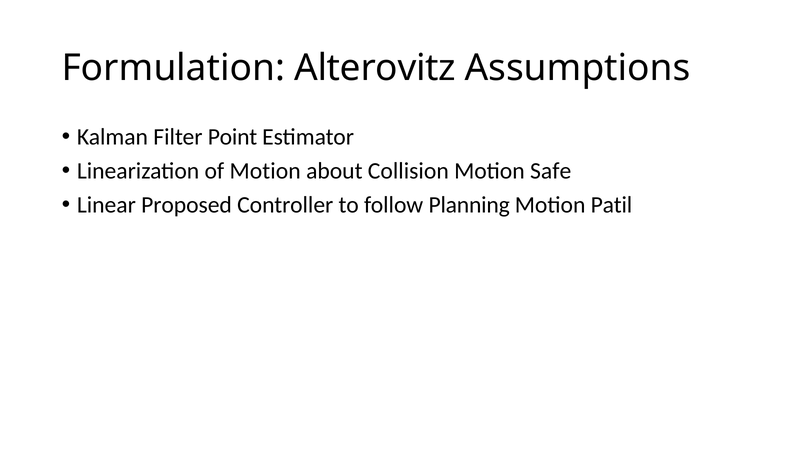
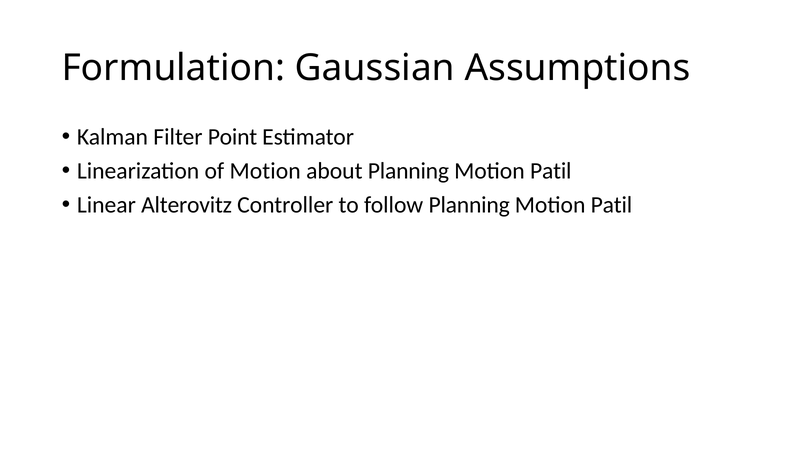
Alterovitz: Alterovitz -> Gaussian (375, 68)
about Collision: Collision -> Planning (408, 171)
Safe: Safe -> Patil (551, 171)
Proposed: Proposed -> Alterovitz (187, 205)
